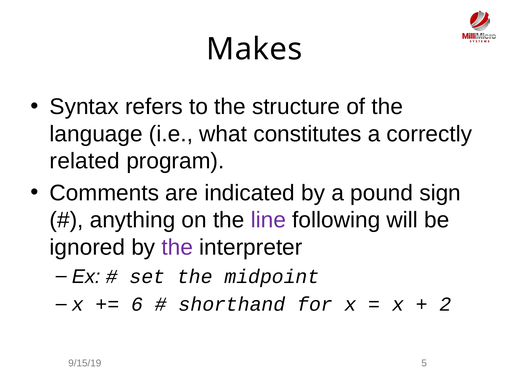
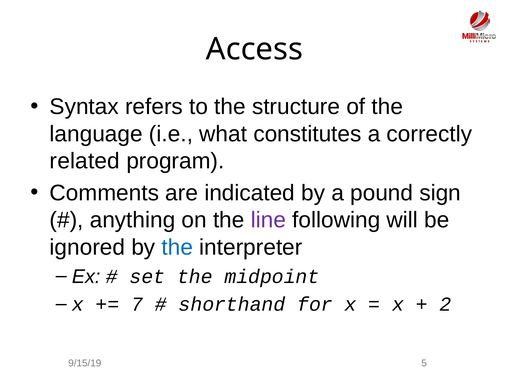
Makes: Makes -> Access (254, 49)
the colour: purple -> blue (177, 247)
6: 6 -> 7 (137, 304)
